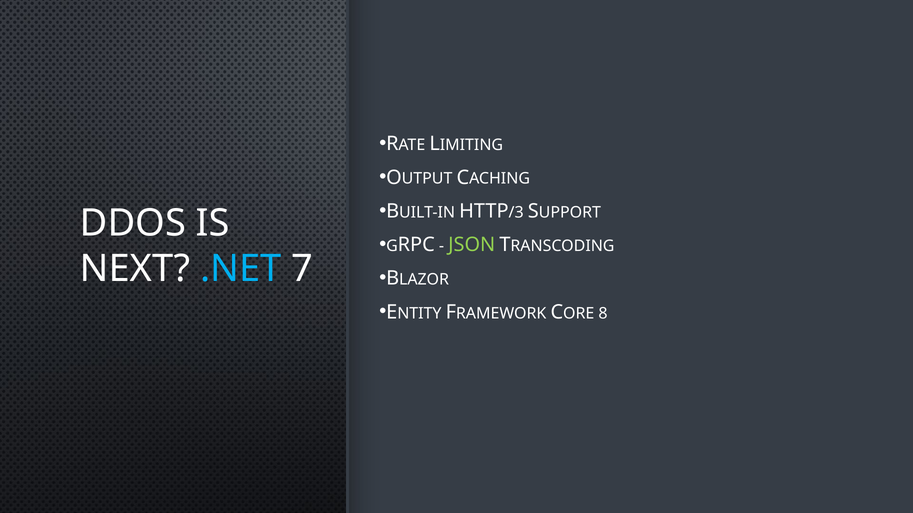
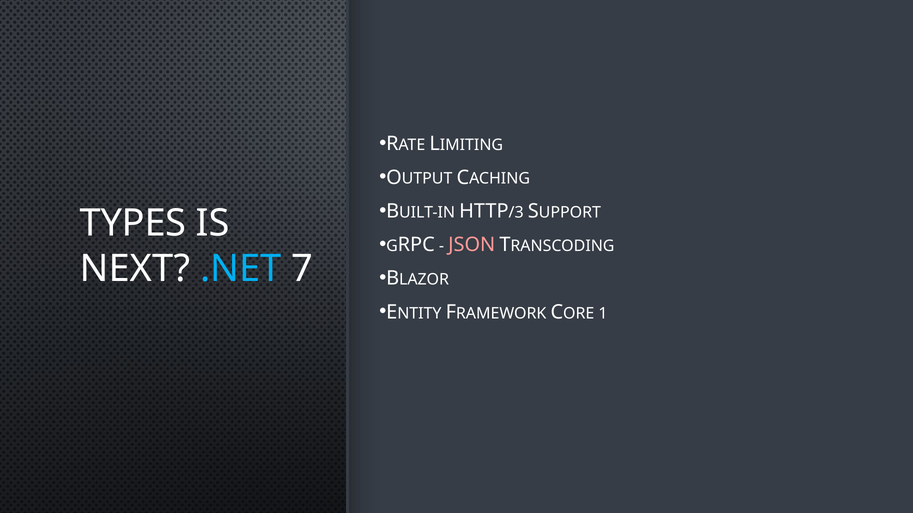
DDOS: DDOS -> TYPES (133, 223)
JSON colour: light green -> pink (472, 245)
8: 8 -> 1 (603, 314)
